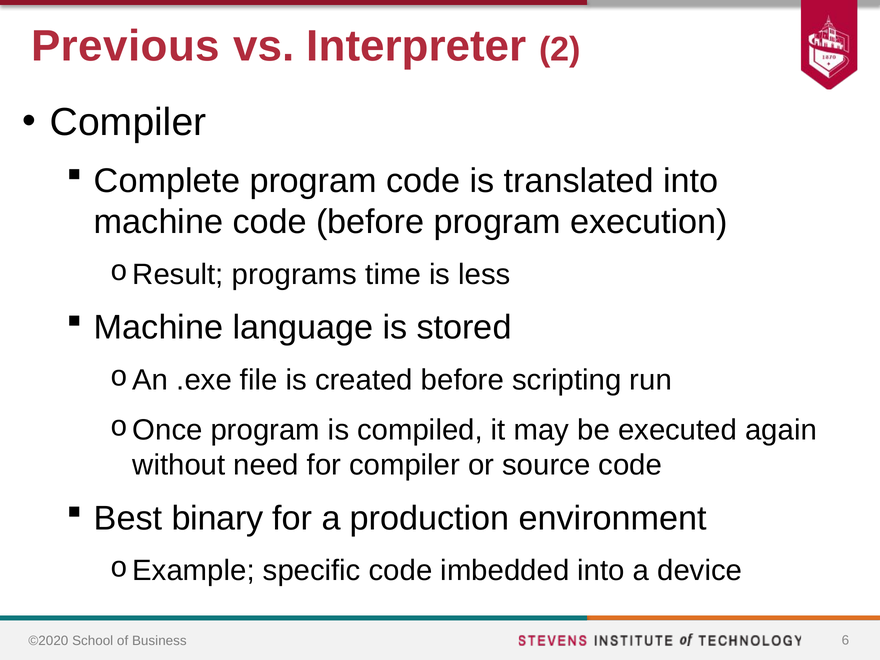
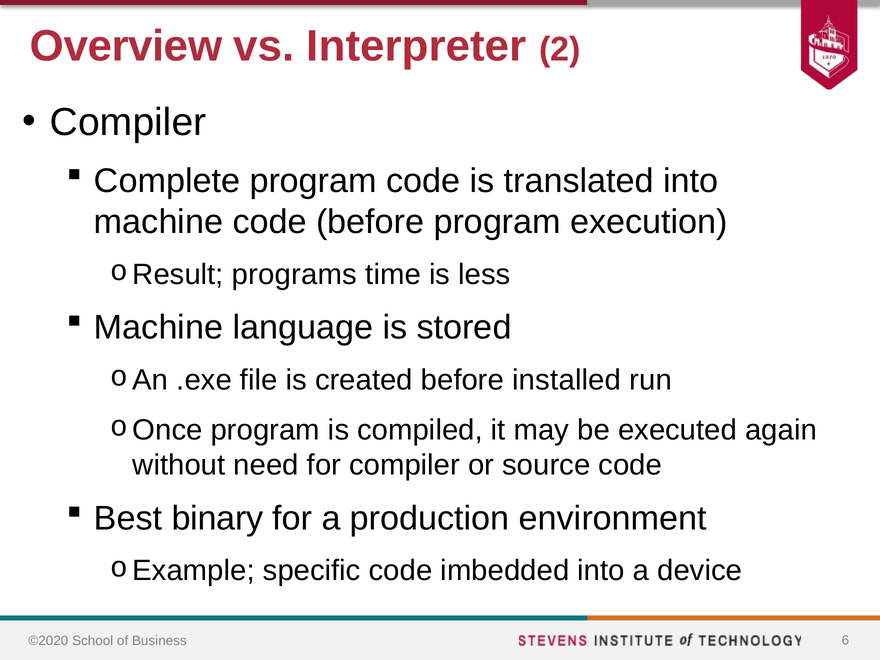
Previous: Previous -> Overview (126, 46)
scripting: scripting -> installed (567, 380)
